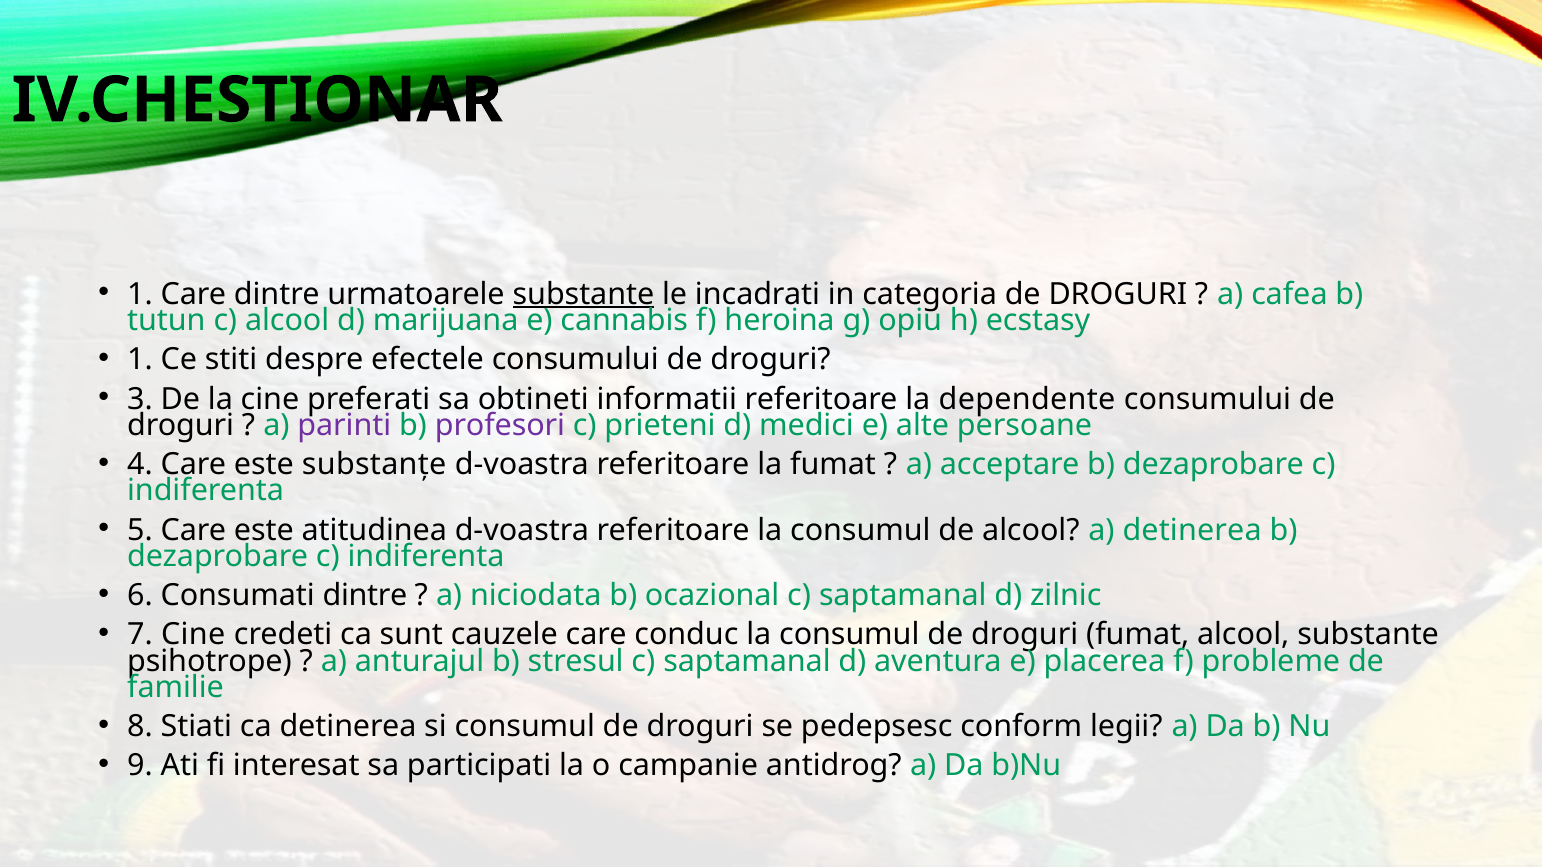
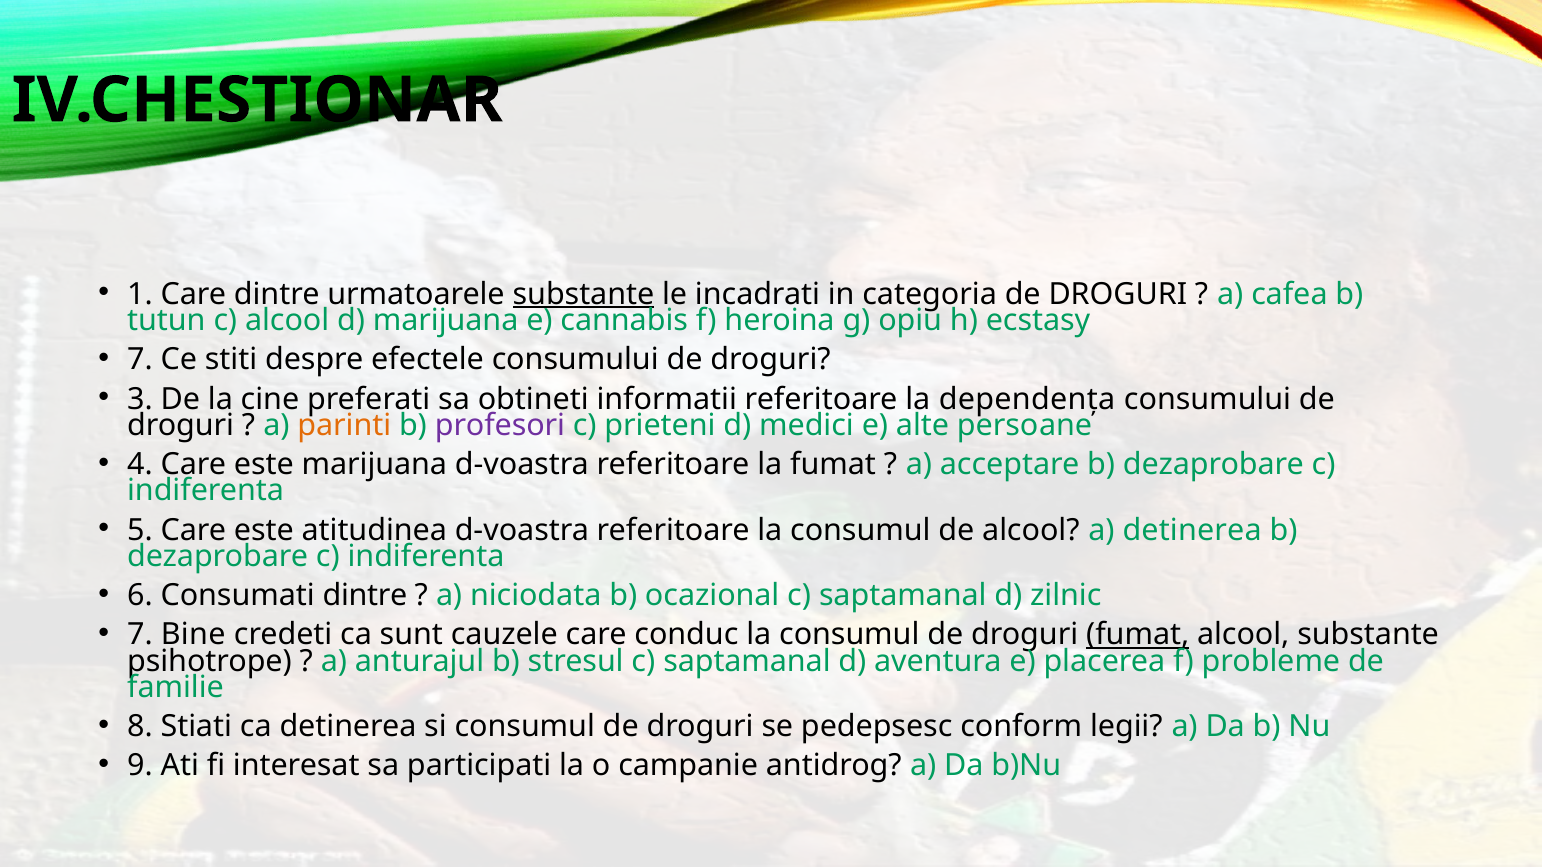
1: 1 -> 7 (140, 360)
dependente: dependente -> dependența (1027, 399)
parinti colour: purple -> orange (344, 425)
este substanțe: substanțe -> marijuana (374, 465)
7 Cine: Cine -> Bine (193, 635)
fumat underline: none -> present (1138, 635)
